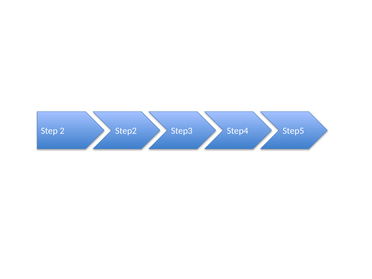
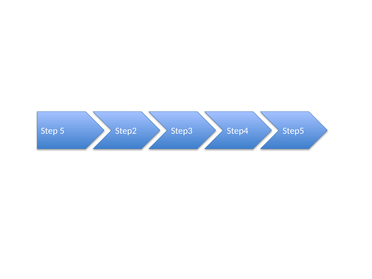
2: 2 -> 5 (62, 131)
